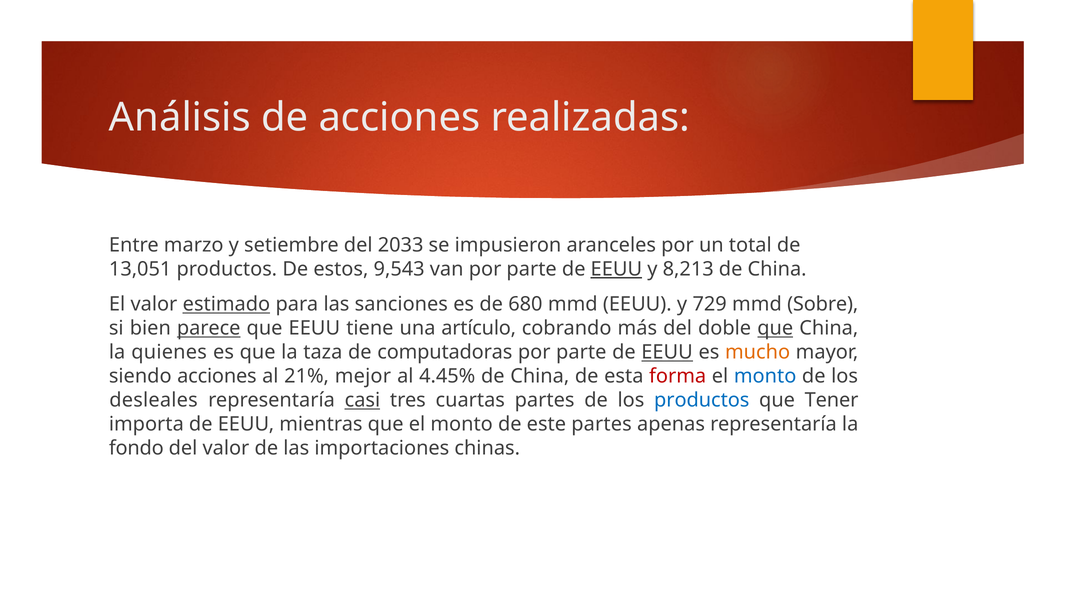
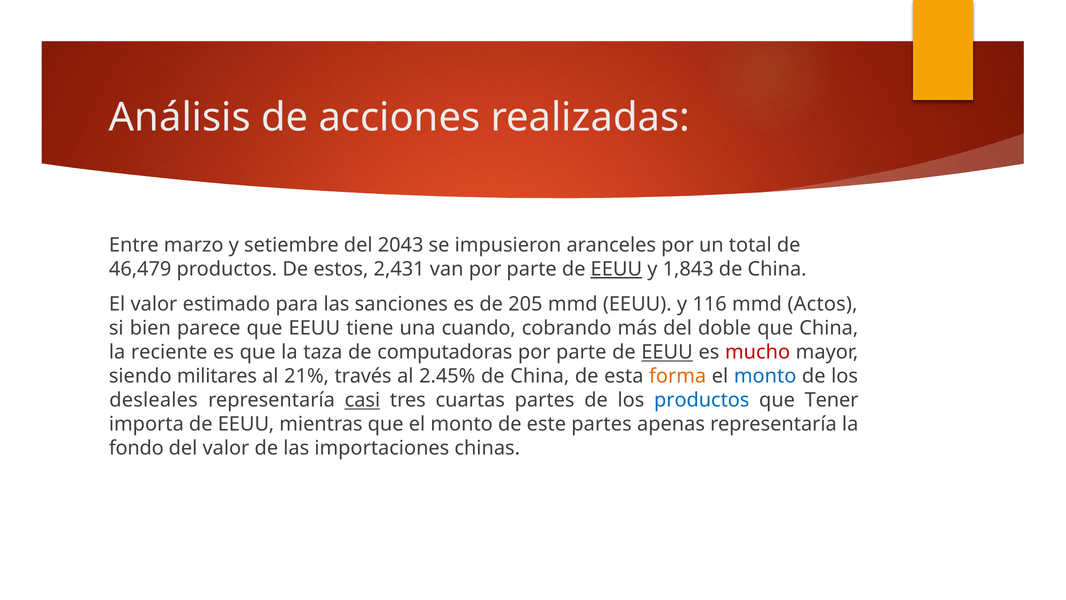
2033: 2033 -> 2043 (401, 245)
13,051: 13,051 -> 46,479 (140, 269)
9,543: 9,543 -> 2,431 (399, 269)
8,213: 8,213 -> 1,843 (688, 269)
estimado underline: present -> none (226, 304)
680: 680 -> 205 (525, 304)
729: 729 -> 116 (710, 304)
Sobre: Sobre -> Actos (823, 304)
parece underline: present -> none (209, 328)
artículo: artículo -> cuando (479, 328)
que underline: present -> none (775, 328)
quienes: quienes -> reciente (169, 352)
mucho colour: orange -> red (758, 352)
siendo acciones: acciones -> militares (217, 376)
mejor: mejor -> través (363, 376)
4.45%: 4.45% -> 2.45% (447, 376)
forma colour: red -> orange (678, 376)
